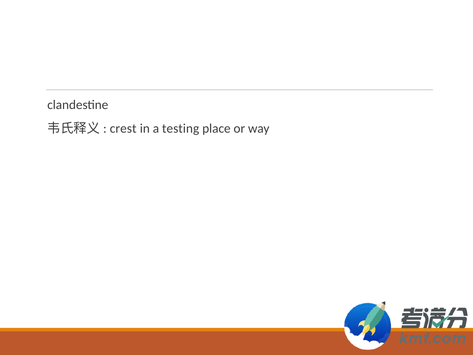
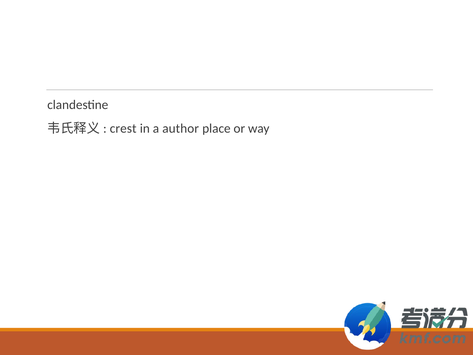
testing: testing -> author (181, 128)
